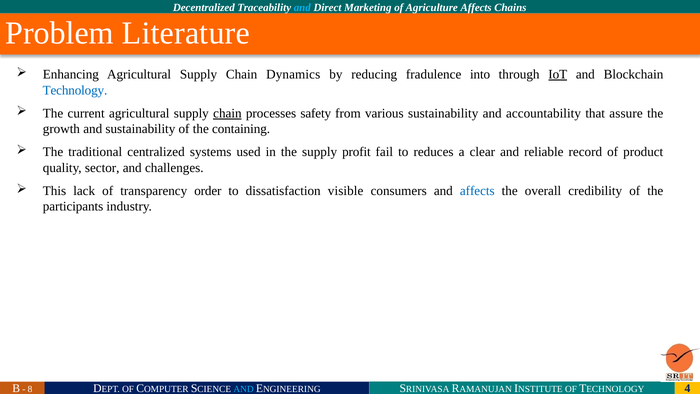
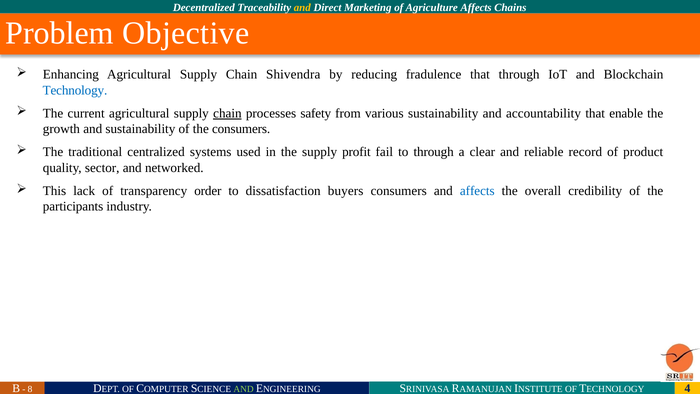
and colour: light blue -> yellow (302, 7)
Literature: Literature -> Objective (186, 33)
Dynamics: Dynamics -> Shivendra (293, 74)
fradulence into: into -> that (480, 74)
IoT underline: present -> none (558, 74)
assure: assure -> enable (626, 113)
the containing: containing -> consumers (241, 129)
to reduces: reduces -> through (434, 152)
challenges: challenges -> networked (174, 168)
visible: visible -> buyers (346, 191)
AND colour: light blue -> light green (244, 389)
